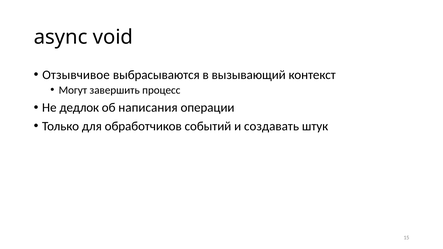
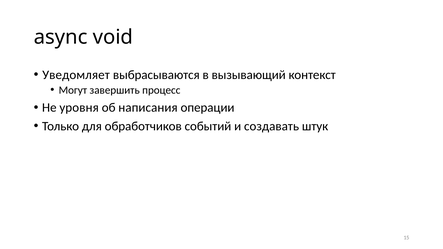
Отзывчивое: Отзывчивое -> Уведомляет (76, 75)
дедлок: дедлок -> уровня (79, 108)
